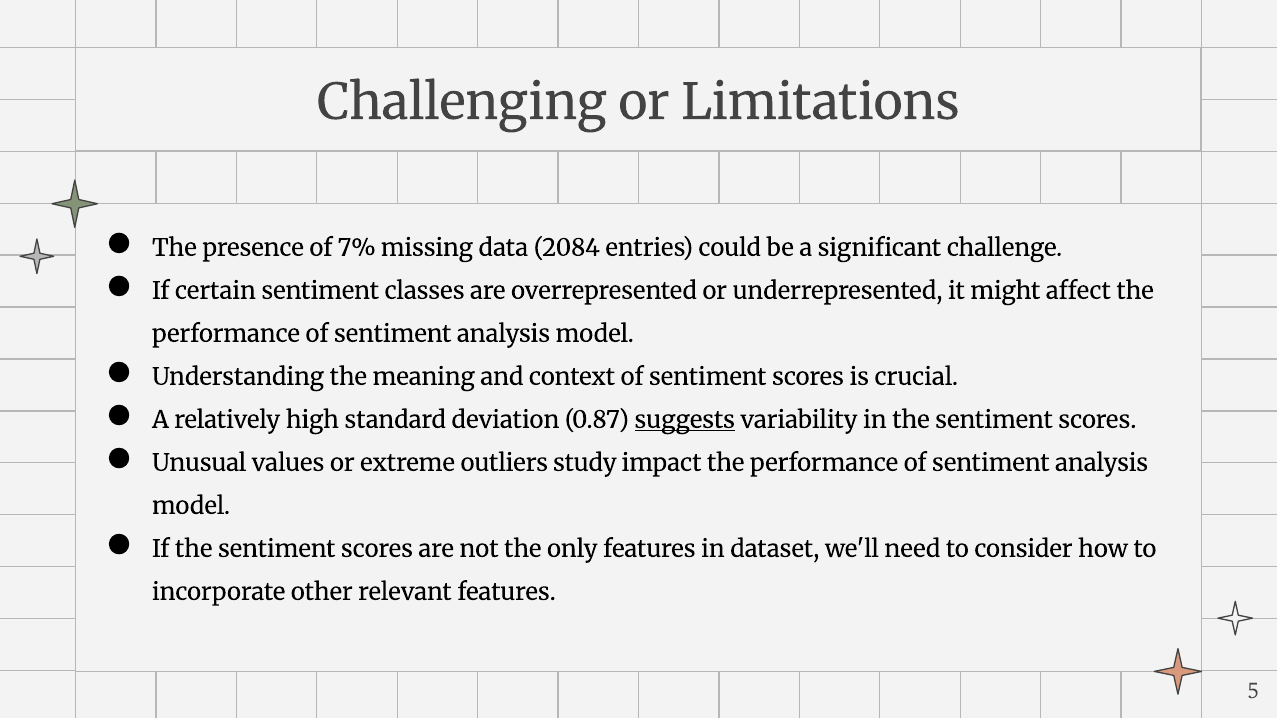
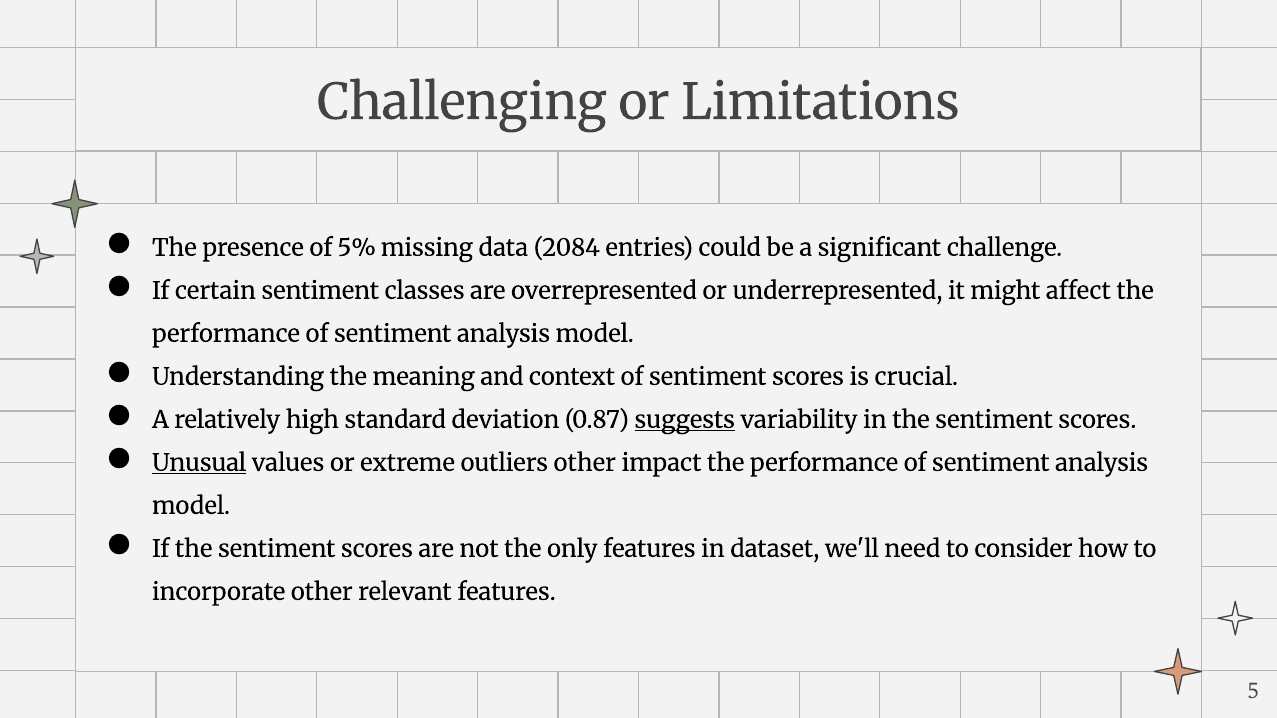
7%: 7% -> 5% (357, 248)
Unusual underline: none -> present (199, 463)
outliers study: study -> other (585, 463)
